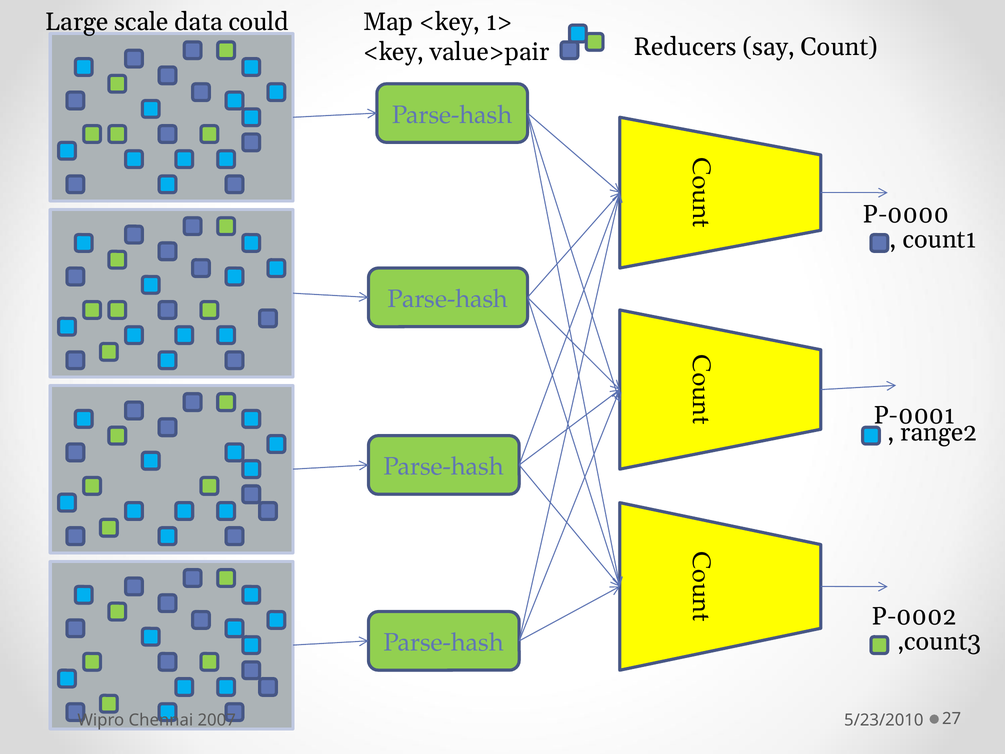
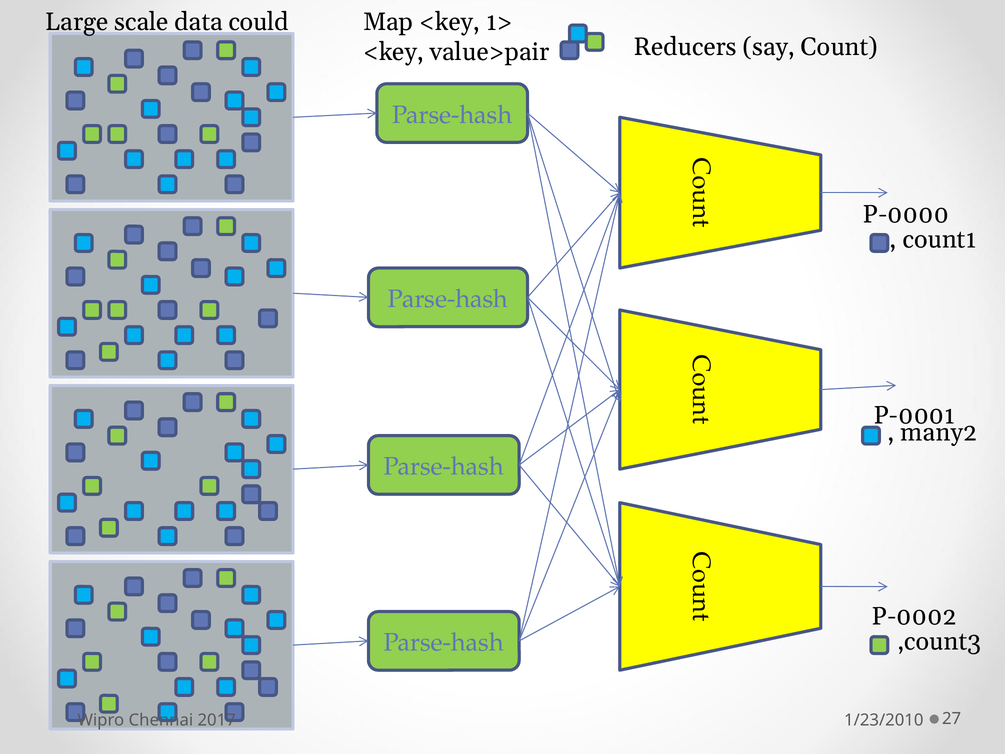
range2: range2 -> many2 (939, 432)
2007: 2007 -> 2017 (217, 720)
5/23/2010: 5/23/2010 -> 1/23/2010 (884, 720)
